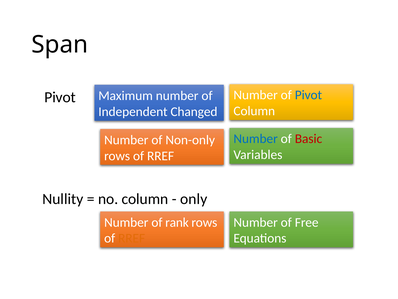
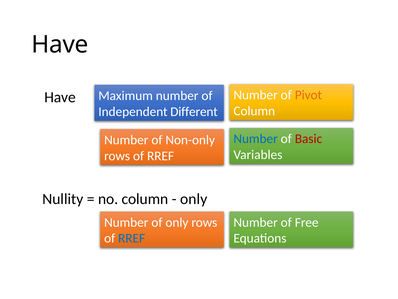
Span: Span -> Have (60, 45)
Pivot colour: blue -> orange (308, 95)
Pivot: Pivot -> Have (60, 97)
Changed: Changed -> Different (194, 111)
of rank: rank -> only (177, 222)
RREF colour: orange -> blue (132, 238)
